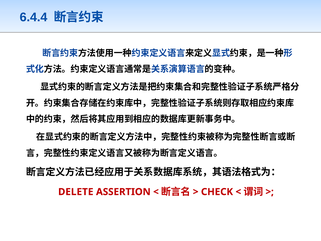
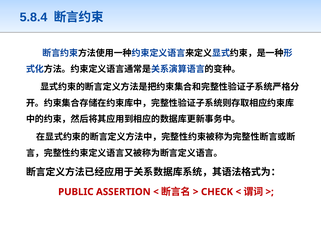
6.4.4: 6.4.4 -> 5.8.4 (33, 17)
DELETE: DELETE -> PUBLIC (76, 192)
